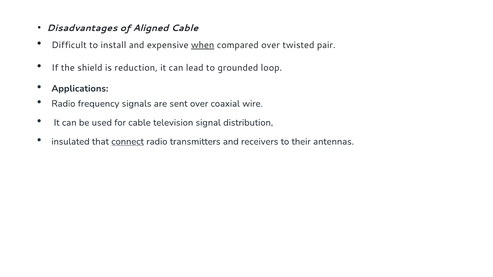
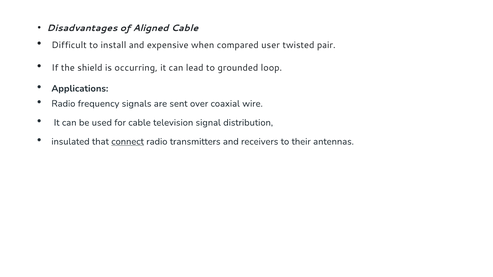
when underline: present -> none (203, 45)
compared over: over -> user (271, 45)
reduction: reduction -> occurring (136, 68)
